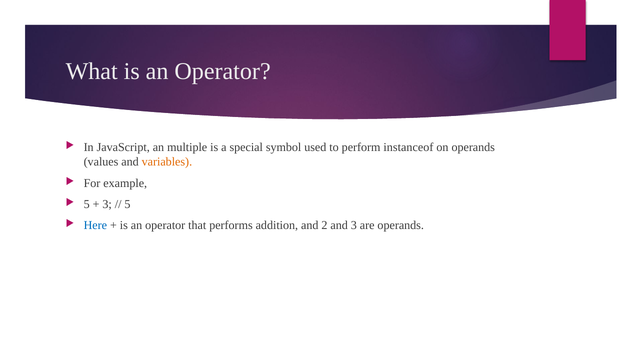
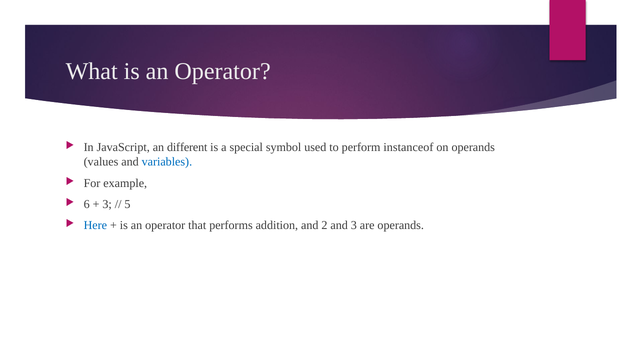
multiple: multiple -> different (187, 148)
variables colour: orange -> blue (167, 162)
5: 5 -> 6 (87, 204)
